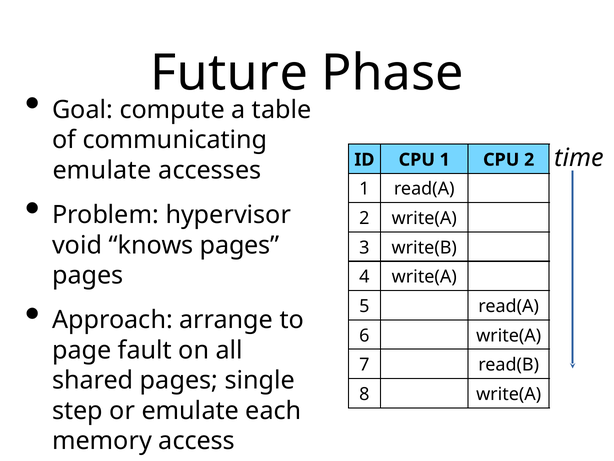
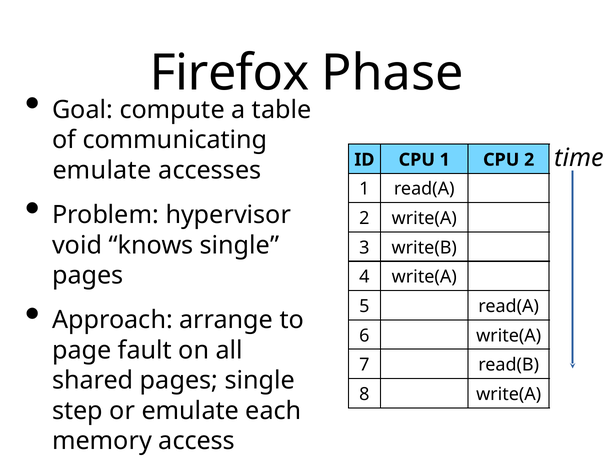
Future: Future -> Firefox (229, 73)
knows pages: pages -> single (240, 245)
